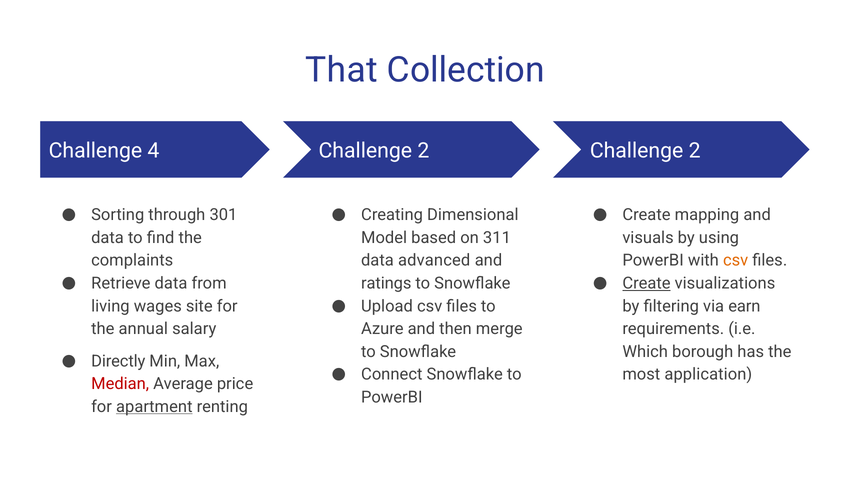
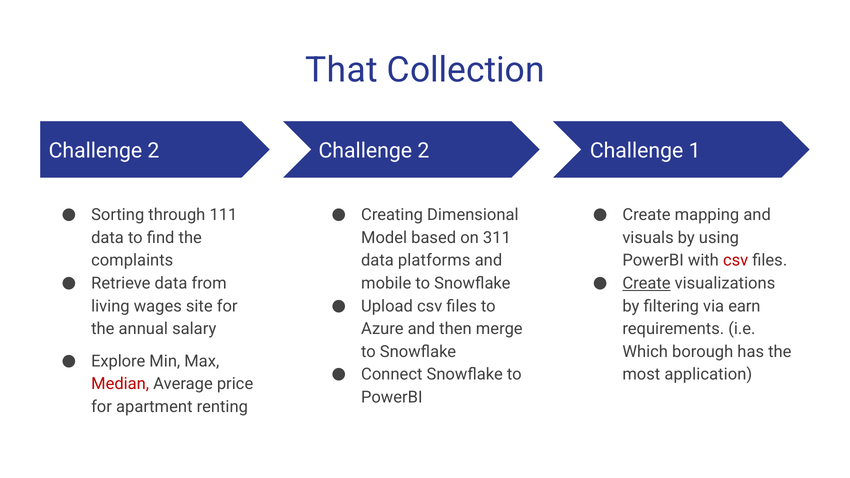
4: 4 -> 2 (153, 151)
2: 2 -> 1 (695, 151)
301: 301 -> 111 (223, 215)
advanced: advanced -> platforms (434, 261)
csv colour: orange -> red (736, 261)
ratings: ratings -> mobile (386, 283)
Directly: Directly -> Explore (118, 361)
apartment underline: present -> none (154, 407)
